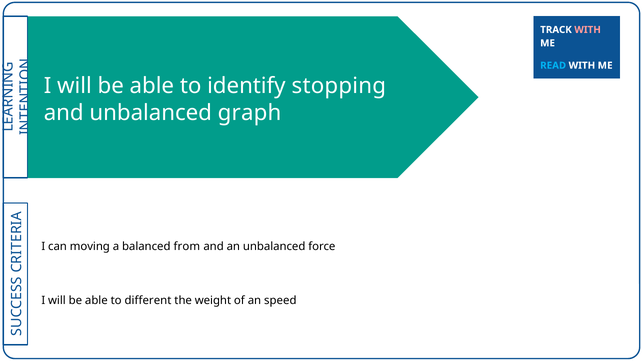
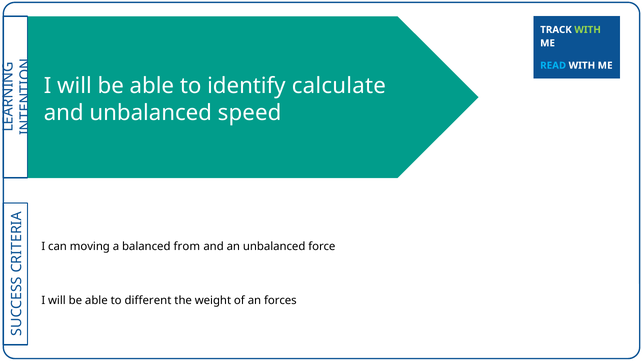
WITH colour: pink -> light green (588, 30)
stopping: stopping -> calculate (339, 86)
graph: graph -> speed (250, 113)
speed: speed -> forces (280, 301)
